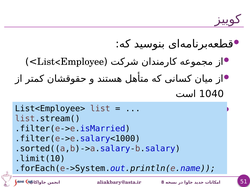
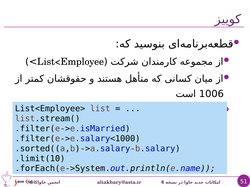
1040: 1040 -> 1006 (211, 94)
